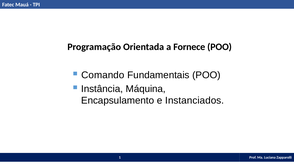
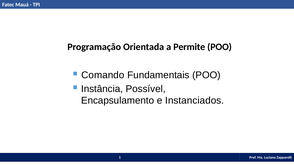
Fornece: Fornece -> Permite (189, 47)
Máquina: Máquina -> Possível (146, 89)
